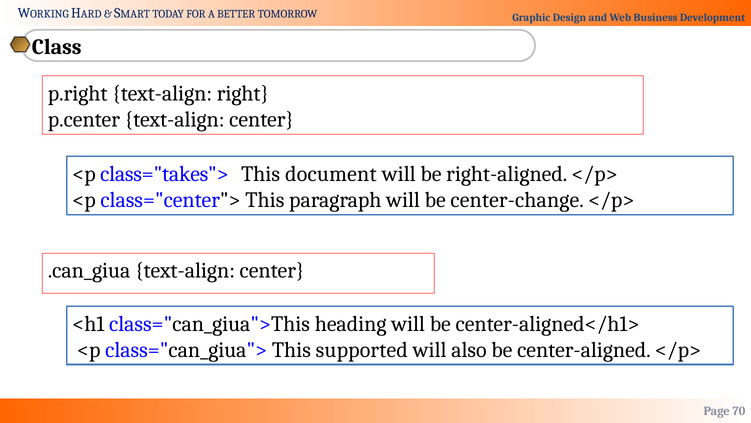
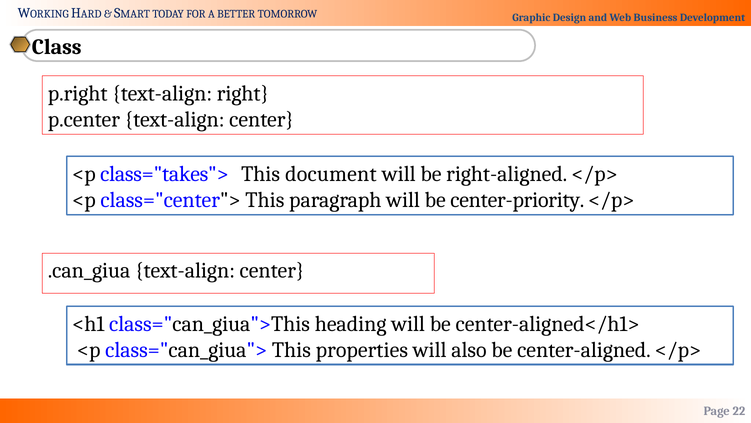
center-change: center-change -> center-priority (517, 200)
supported: supported -> properties (362, 350)
70: 70 -> 22 (739, 410)
